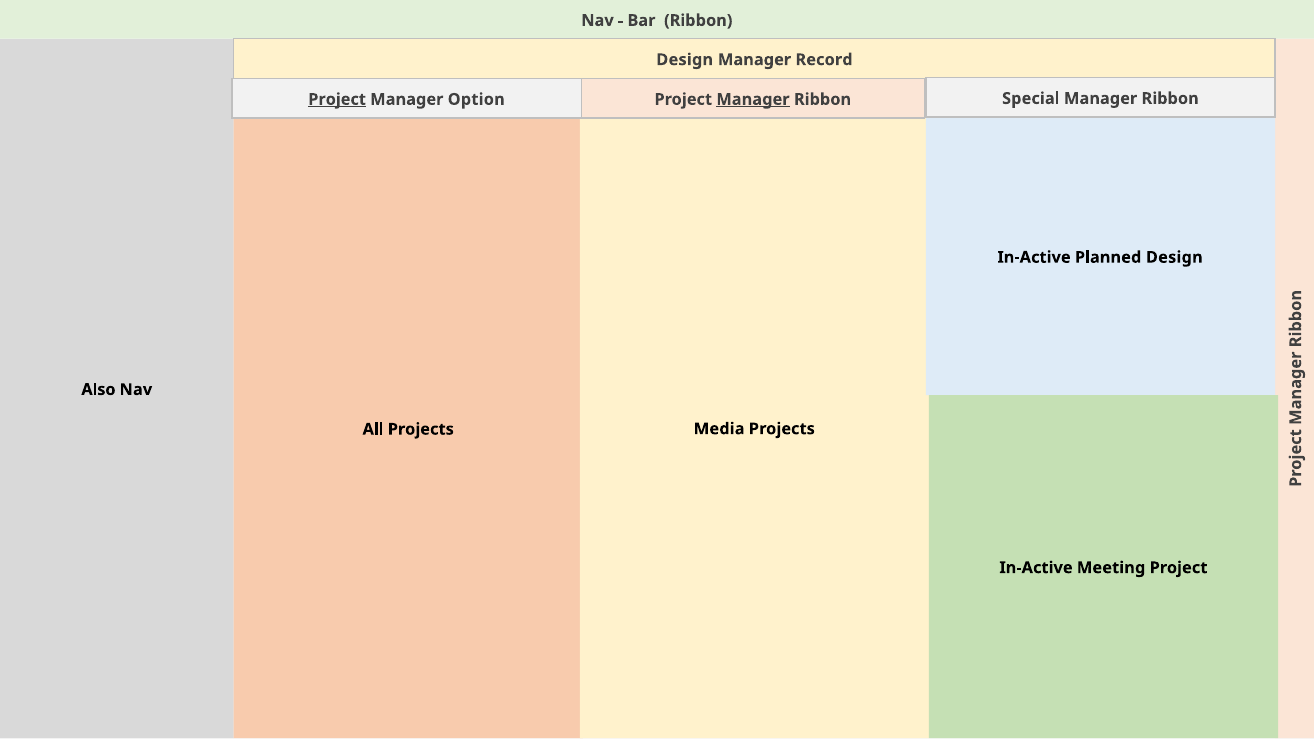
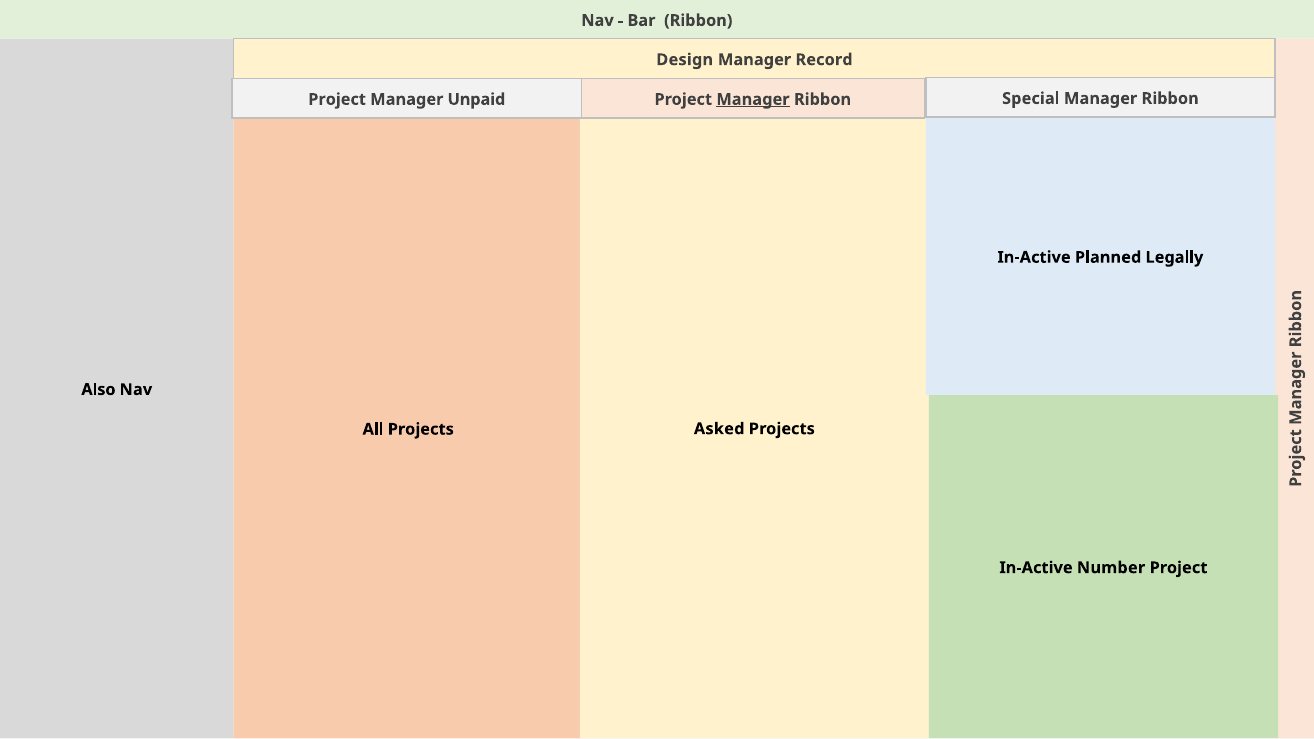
Project underline: present -> none (337, 99)
Option: Option -> Unpaid (476, 99)
Planned Design: Design -> Legally (1174, 257)
Media: Media -> Asked (719, 429)
Meeting: Meeting -> Number (1111, 568)
